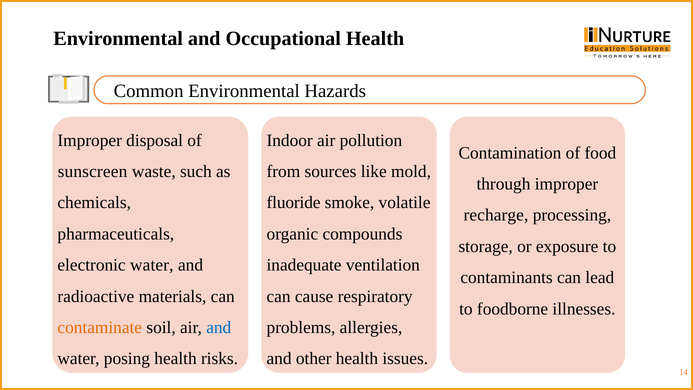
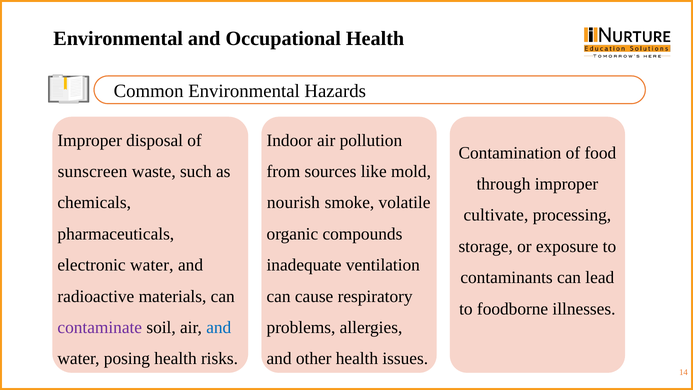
fluoride: fluoride -> nourish (293, 203)
recharge: recharge -> cultivate (496, 215)
contaminate colour: orange -> purple (100, 327)
